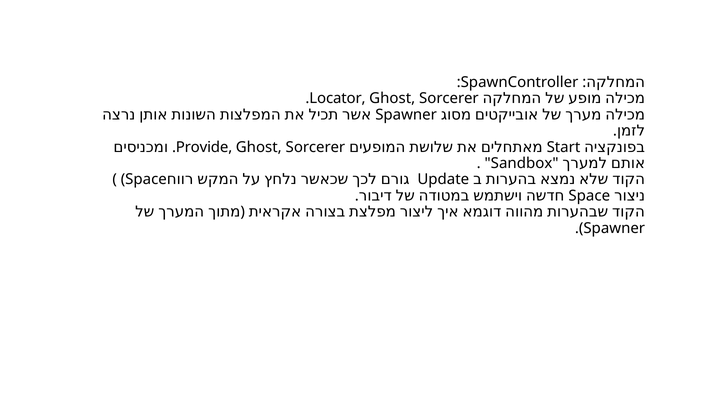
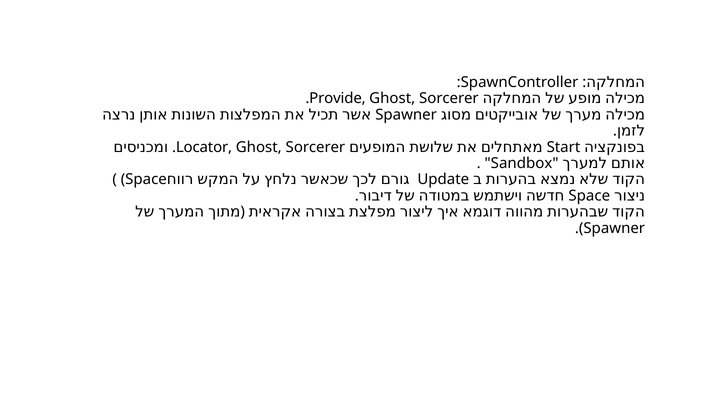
Locator: Locator -> Provide (337, 99)
Provide: Provide -> Locator (204, 147)
